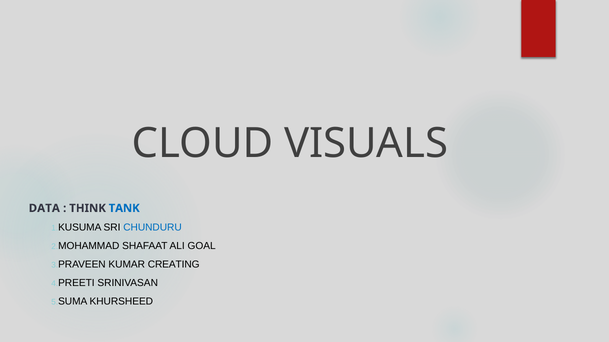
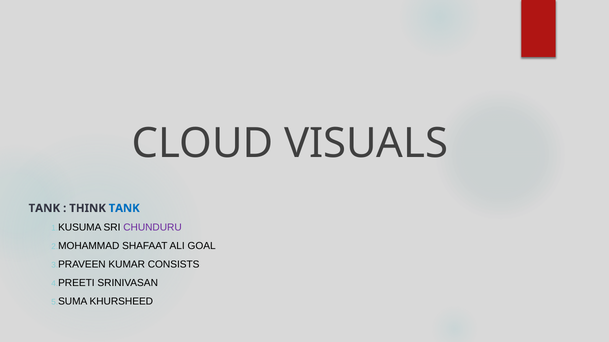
DATA: DATA -> TANK (44, 209)
CHUNDURU colour: blue -> purple (153, 228)
CREATING: CREATING -> CONSISTS (174, 265)
